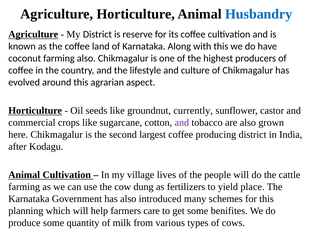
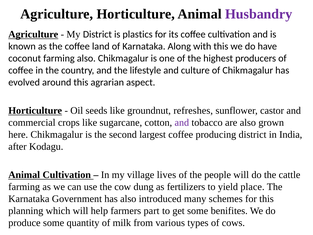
Husbandry colour: blue -> purple (259, 14)
reserve: reserve -> plastics (138, 34)
currently: currently -> refreshes (193, 110)
care: care -> part (152, 211)
